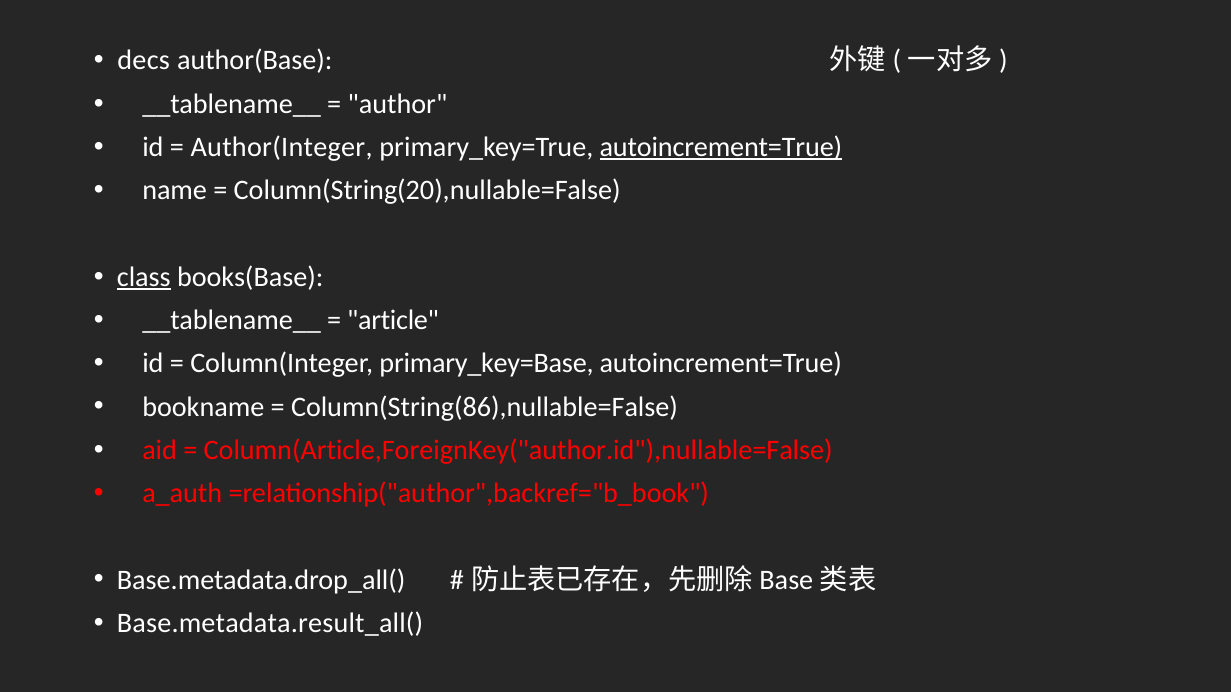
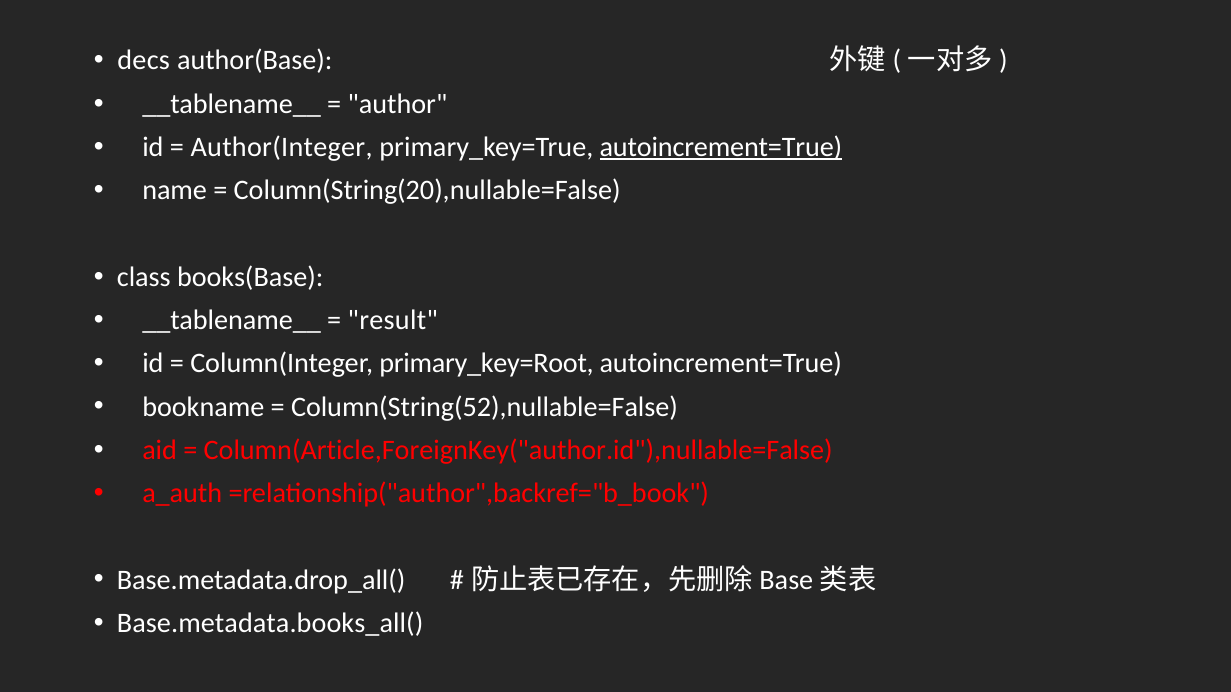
class underline: present -> none (144, 277)
article: article -> result (393, 320)
primary_key=Base: primary_key=Base -> primary_key=Root (487, 364)
Column(String(86),nullable=False: Column(String(86),nullable=False -> Column(String(52),nullable=False (484, 407)
Base.metadata.result_all(: Base.metadata.result_all( -> Base.metadata.books_all( (270, 623)
